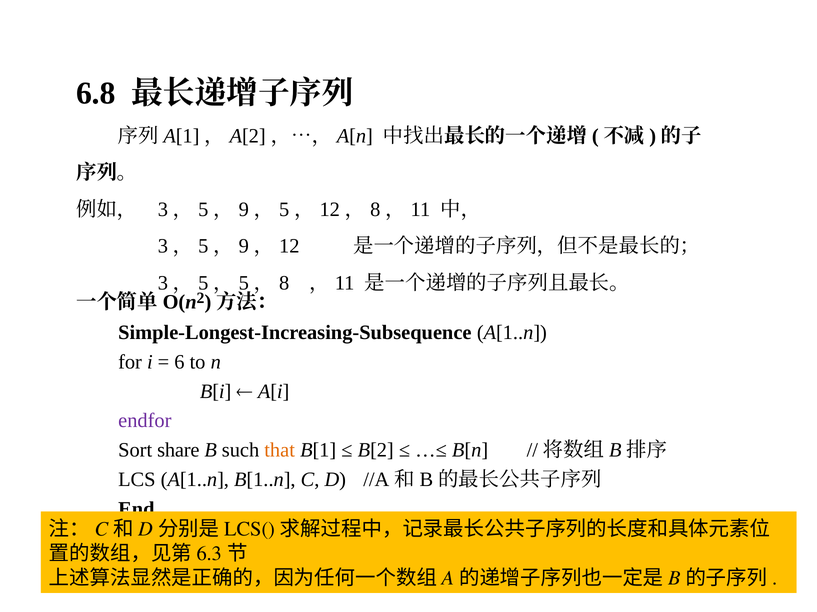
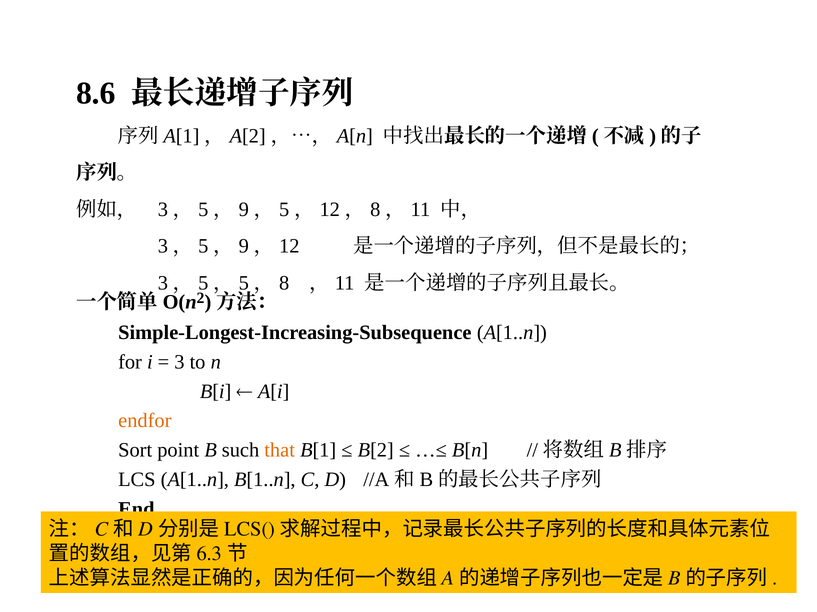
6.8: 6.8 -> 8.6 (96, 93)
6: 6 -> 3 (179, 362)
endfor colour: purple -> orange (145, 421)
share: share -> point (178, 451)
